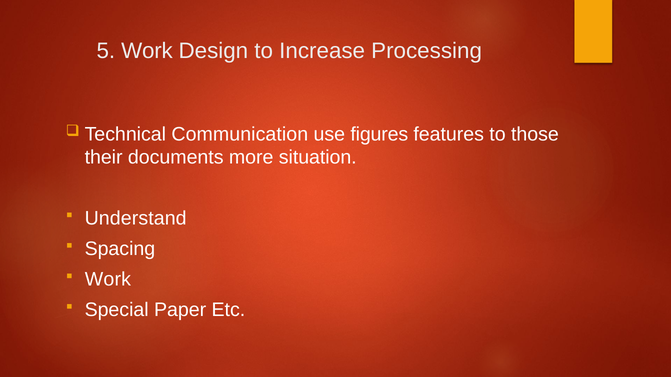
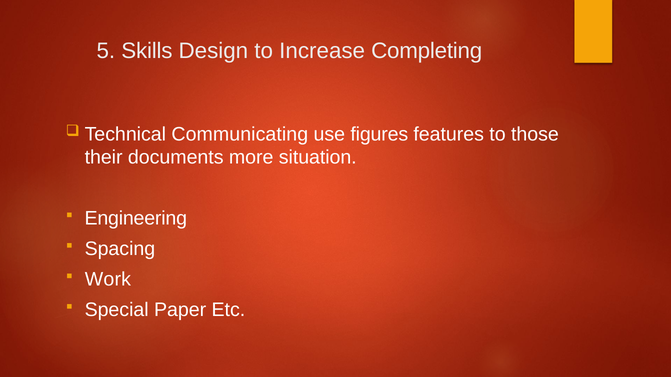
5 Work: Work -> Skills (147, 51)
Processing: Processing -> Completing (427, 51)
Communication: Communication -> Communicating (240, 134)
Understand: Understand -> Engineering (136, 219)
